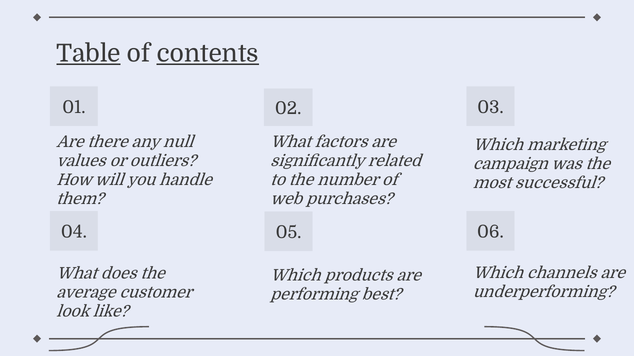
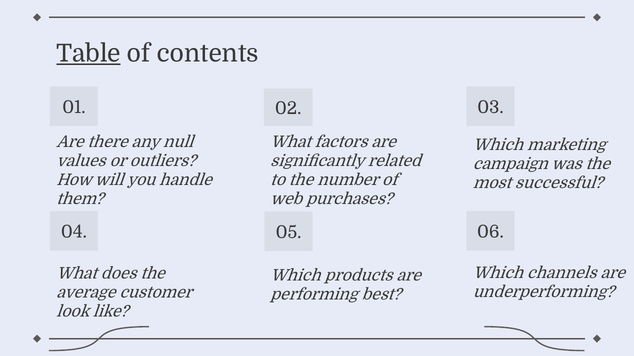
contents underline: present -> none (208, 54)
